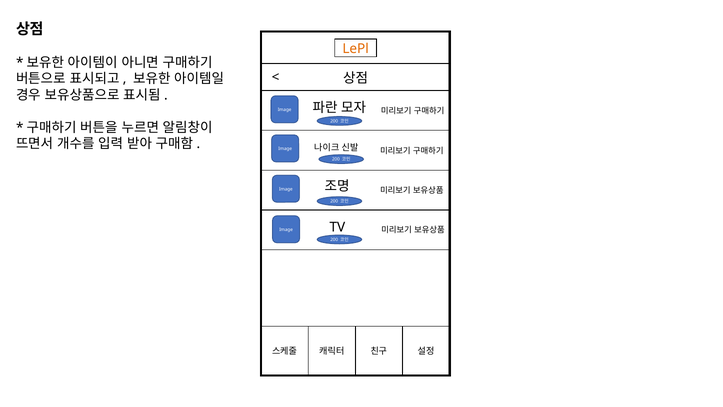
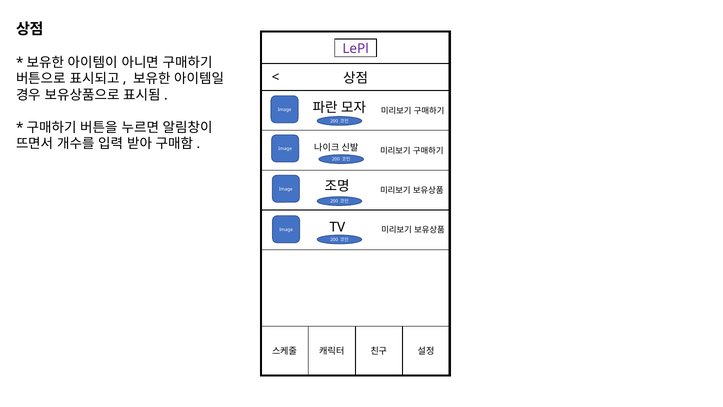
LePl colour: orange -> purple (356, 49)
